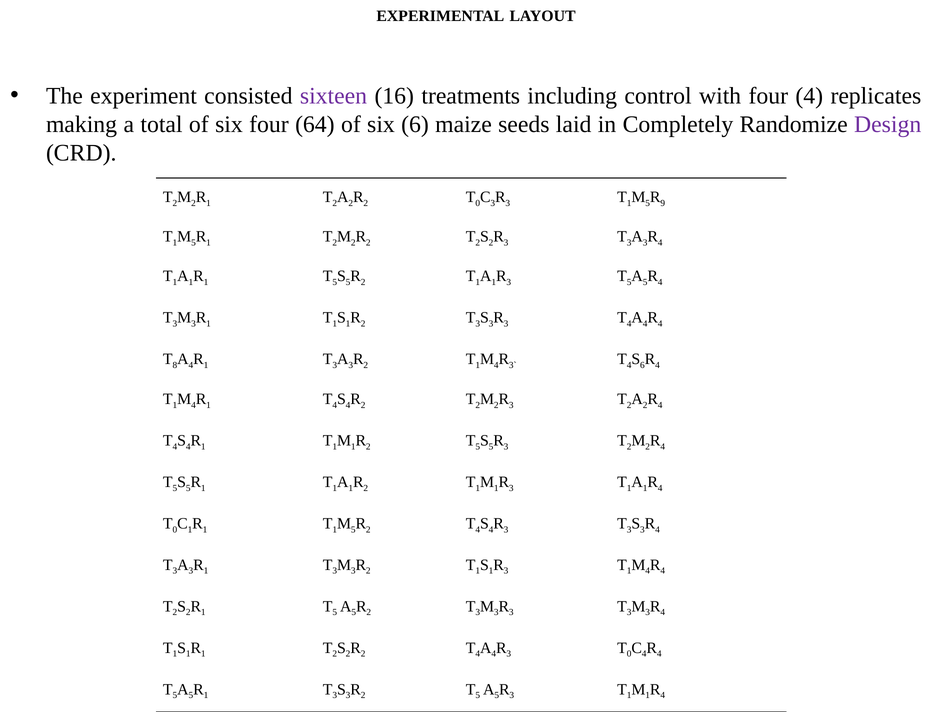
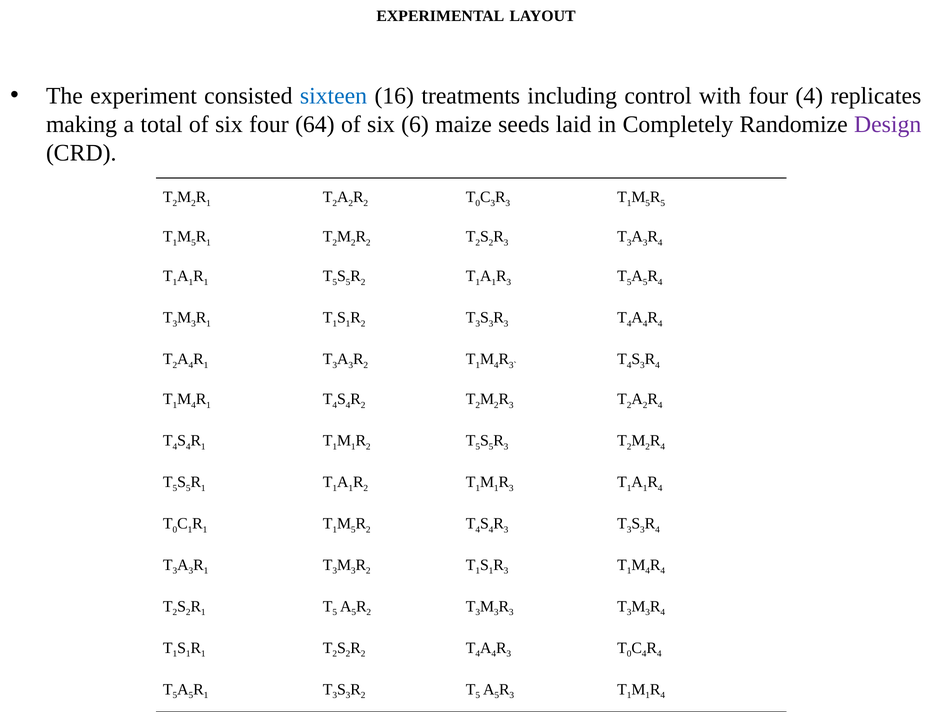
sixteen colour: purple -> blue (333, 96)
9: 9 -> 5 (663, 203)
8: 8 -> 2 (175, 366)
6: 6 -> 3 (642, 366)
